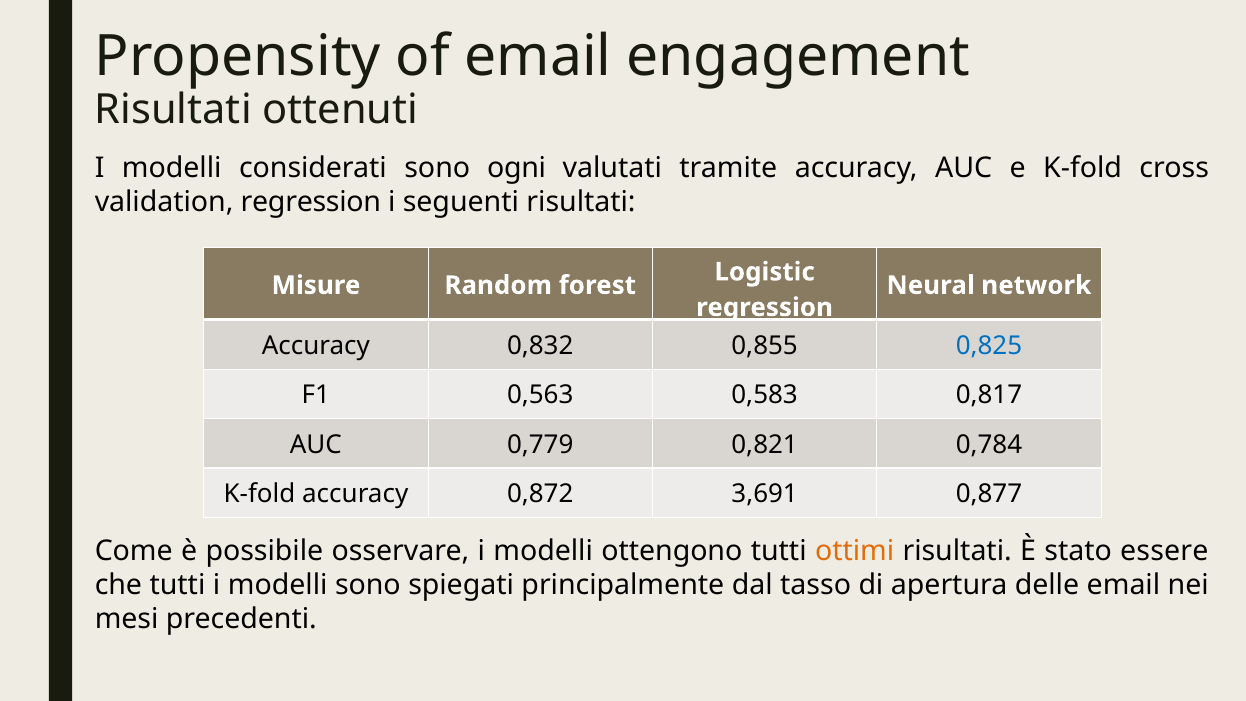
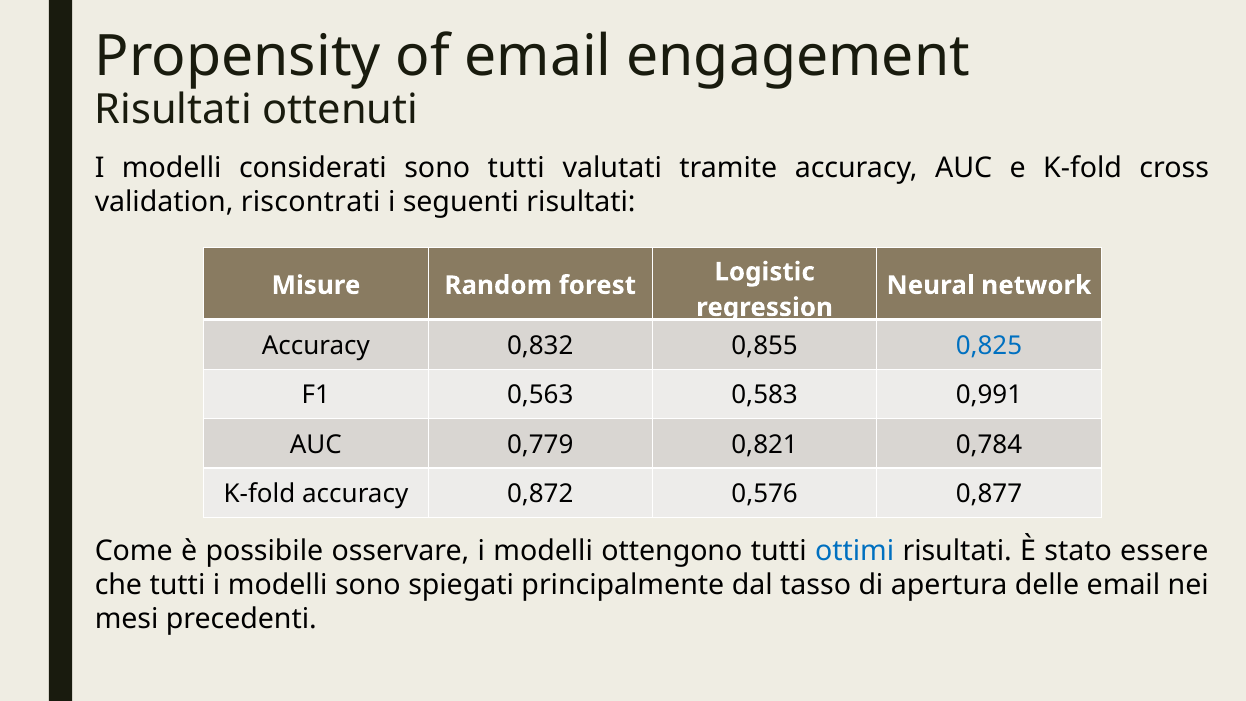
sono ogni: ogni -> tutti (516, 168)
validation regression: regression -> riscontrati (311, 202)
0,817: 0,817 -> 0,991 (989, 395)
3,691: 3,691 -> 0,576 (765, 494)
ottimi colour: orange -> blue (855, 551)
